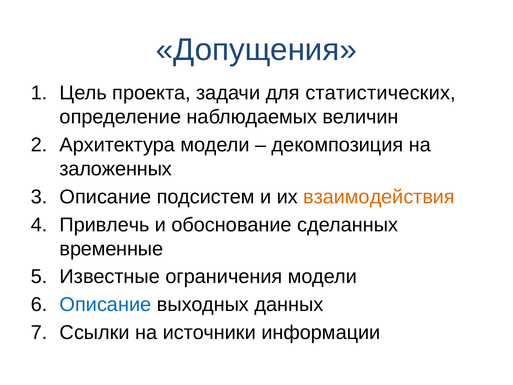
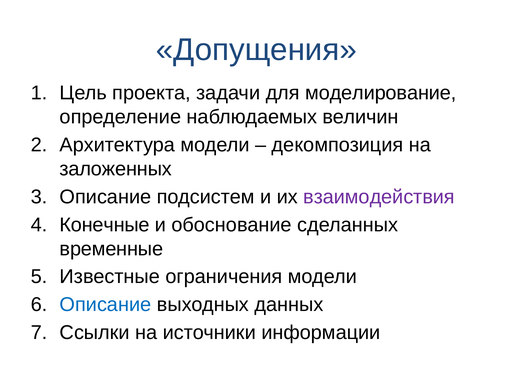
статистических: статистических -> моделирование (381, 93)
взаимодействия colour: orange -> purple (379, 197)
Привлечь: Привлечь -> Конечные (105, 225)
